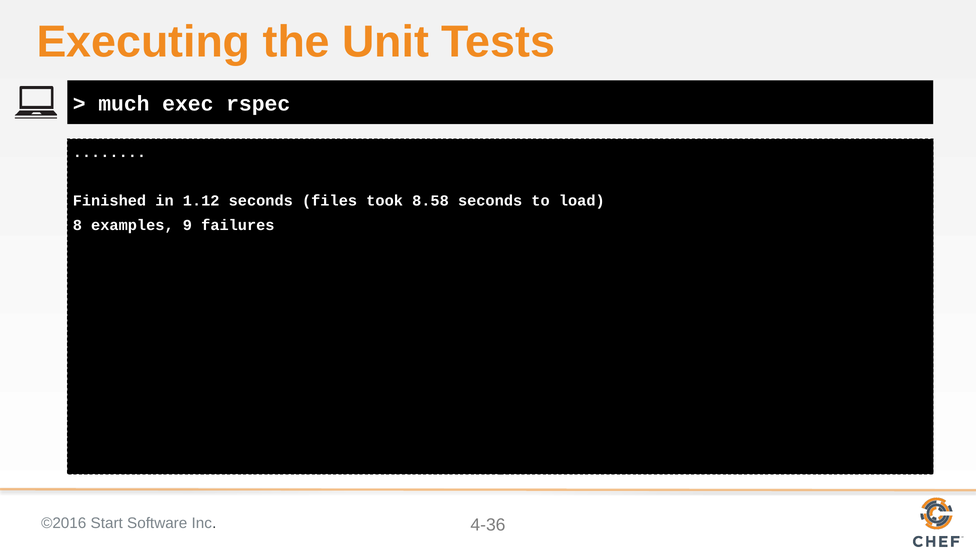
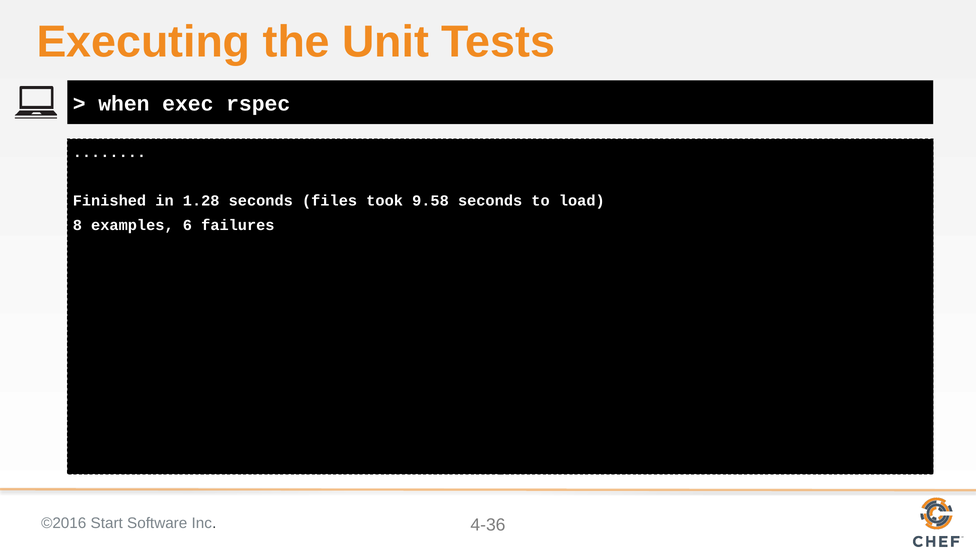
much: much -> when (124, 104)
1.12: 1.12 -> 1.28 (201, 201)
8.58: 8.58 -> 9.58 (430, 201)
9: 9 -> 6 (187, 225)
